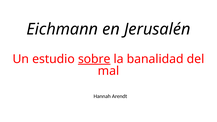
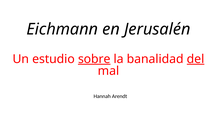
del underline: none -> present (196, 59)
